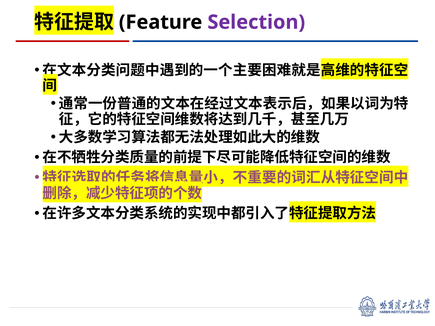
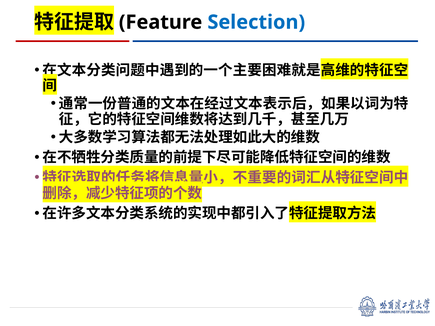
Selection colour: purple -> blue (256, 22)
